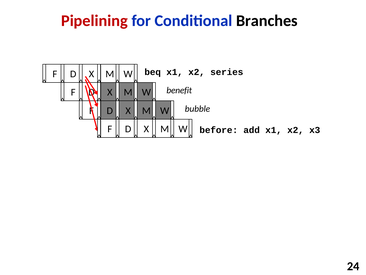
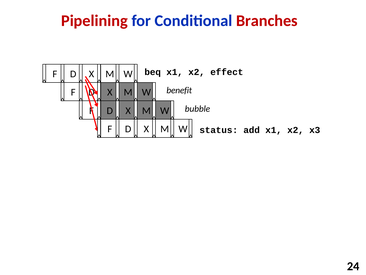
Branches colour: black -> red (267, 21)
series: series -> effect (227, 72)
before: before -> status (219, 130)
